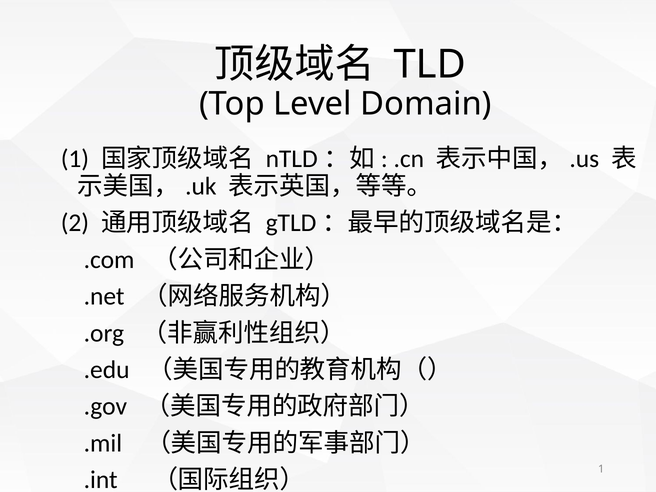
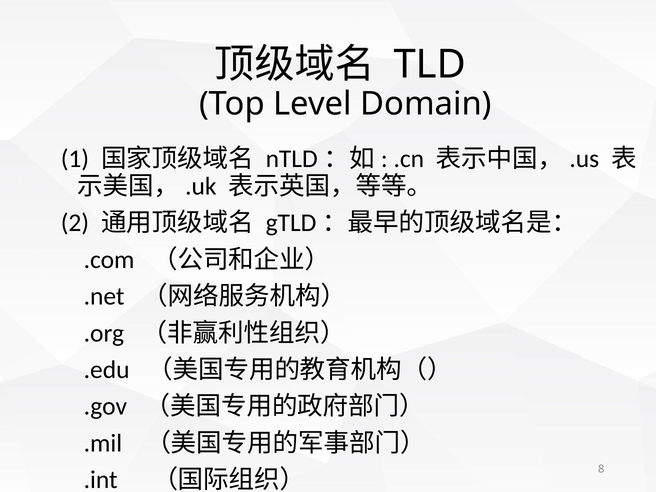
1: 1 -> 8 (601, 469)
